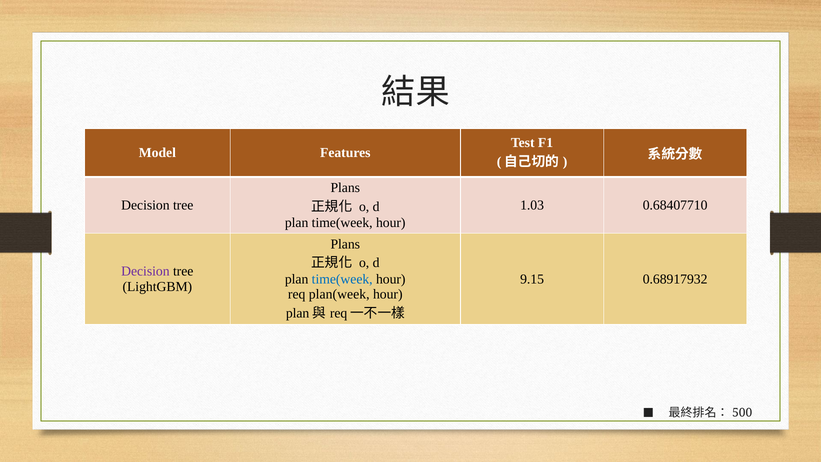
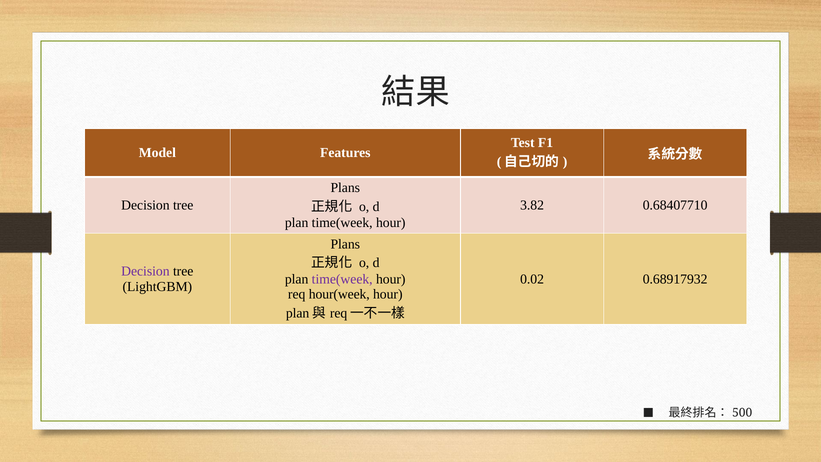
1.03: 1.03 -> 3.82 (532, 205)
time(week colour: blue -> purple (342, 279)
9.15: 9.15 -> 0.02 (532, 279)
plan(week: plan(week -> hour(week (339, 294)
